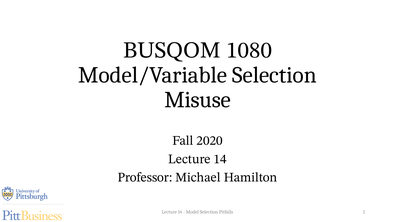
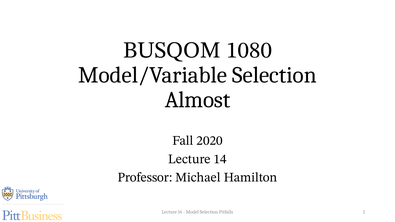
Misuse: Misuse -> Almost (198, 100)
